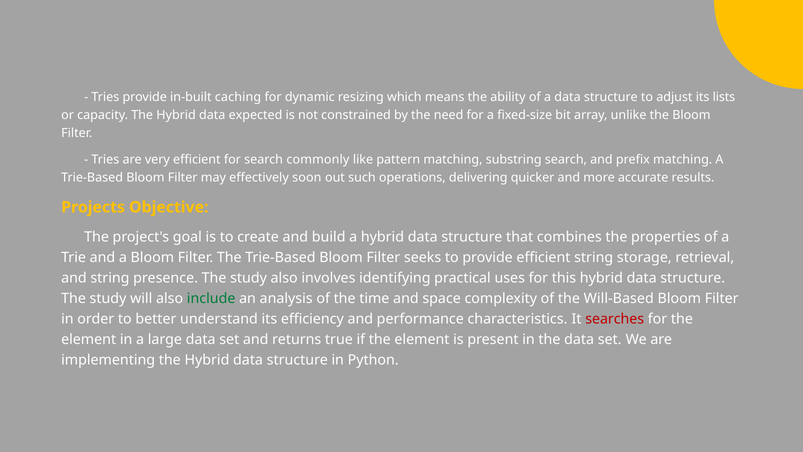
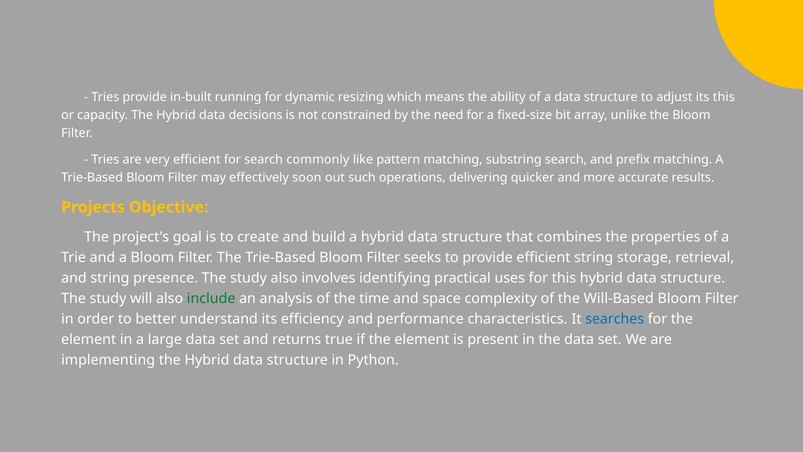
caching: caching -> running (238, 97)
its lists: lists -> this (724, 97)
expected: expected -> decisions (256, 115)
searches colour: red -> blue (615, 319)
